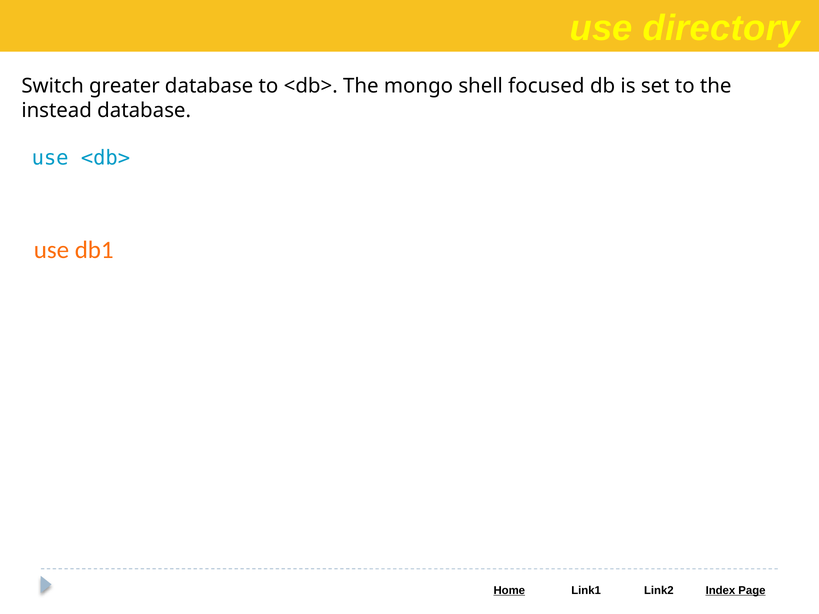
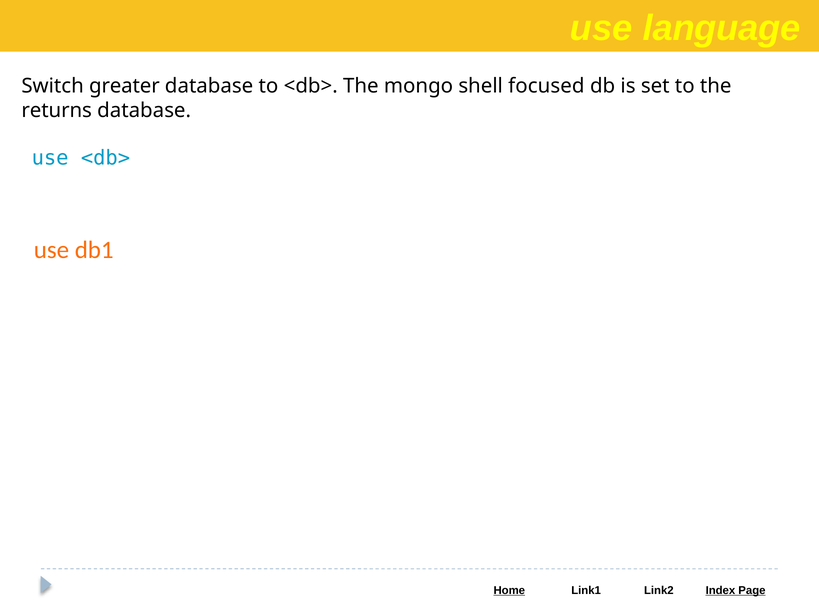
directory: directory -> language (722, 28)
instead: instead -> returns (57, 111)
